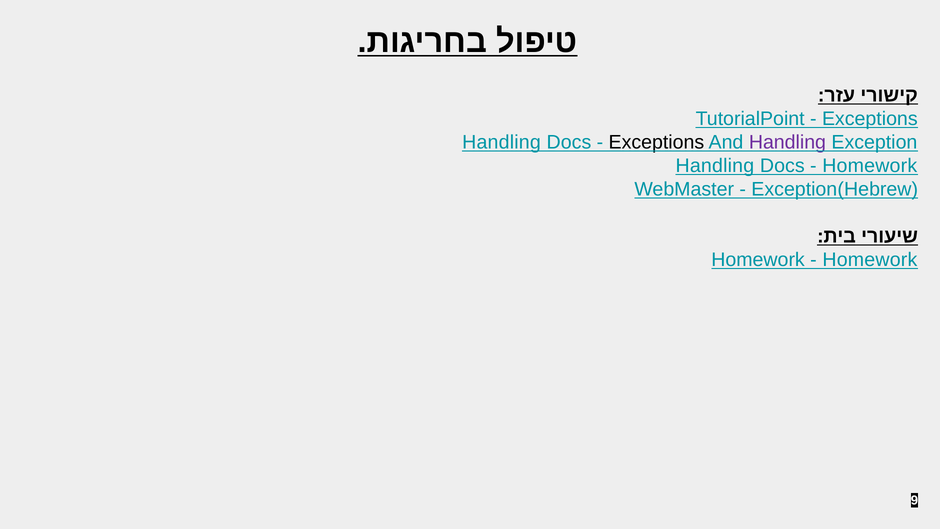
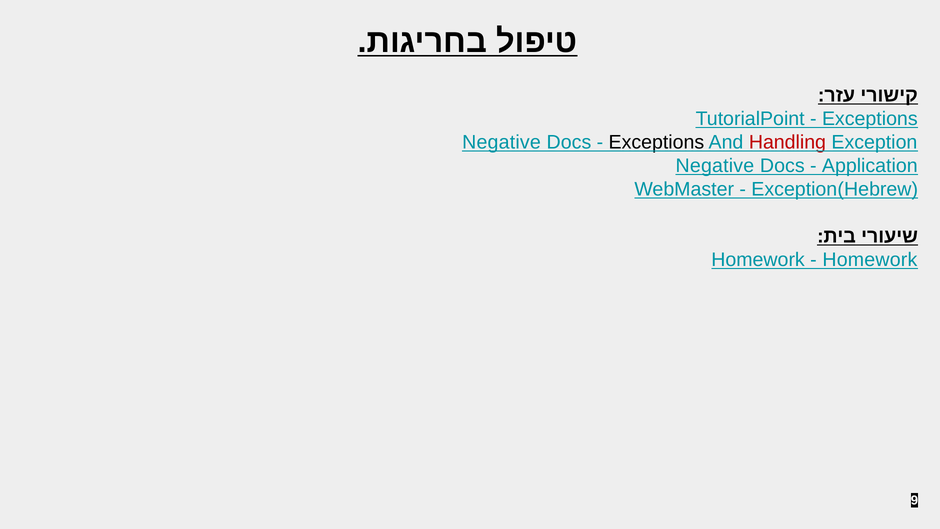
Handling: Handling -> Negative (502, 142)
Handling colour: purple -> red (787, 142)
Handling: Handling -> Negative (715, 166)
Homework: Homework -> Application (870, 166)
